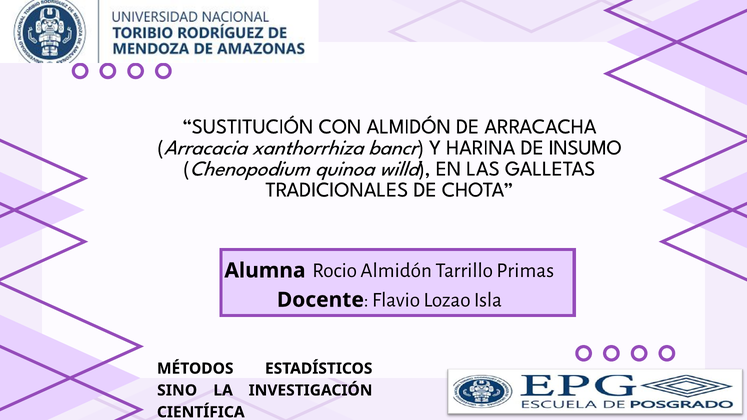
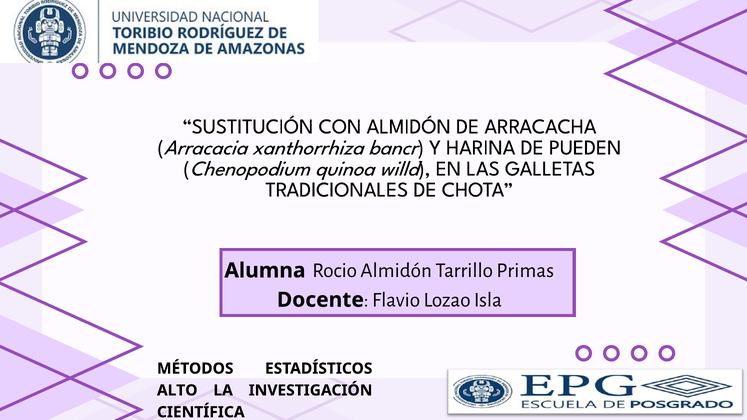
INSUMO: INSUMO -> PUEDEN (585, 148)
SINO: SINO -> ALTO (177, 391)
